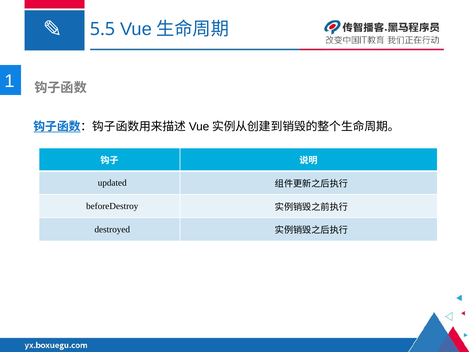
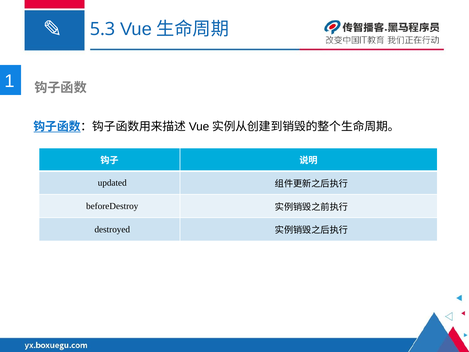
5.5: 5.5 -> 5.3 (103, 29)
